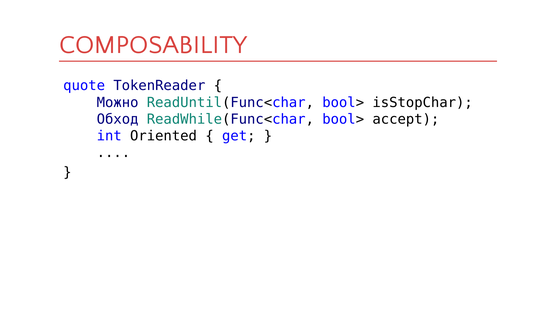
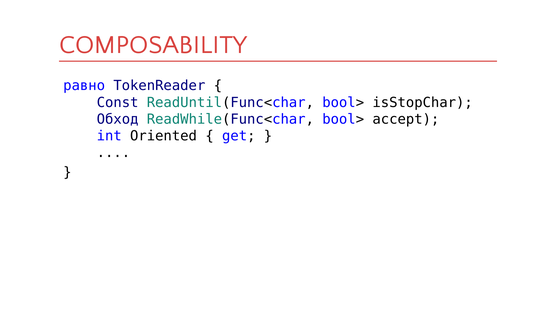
quote: quote -> равно (84, 86)
Можно: Можно -> Const (118, 102)
